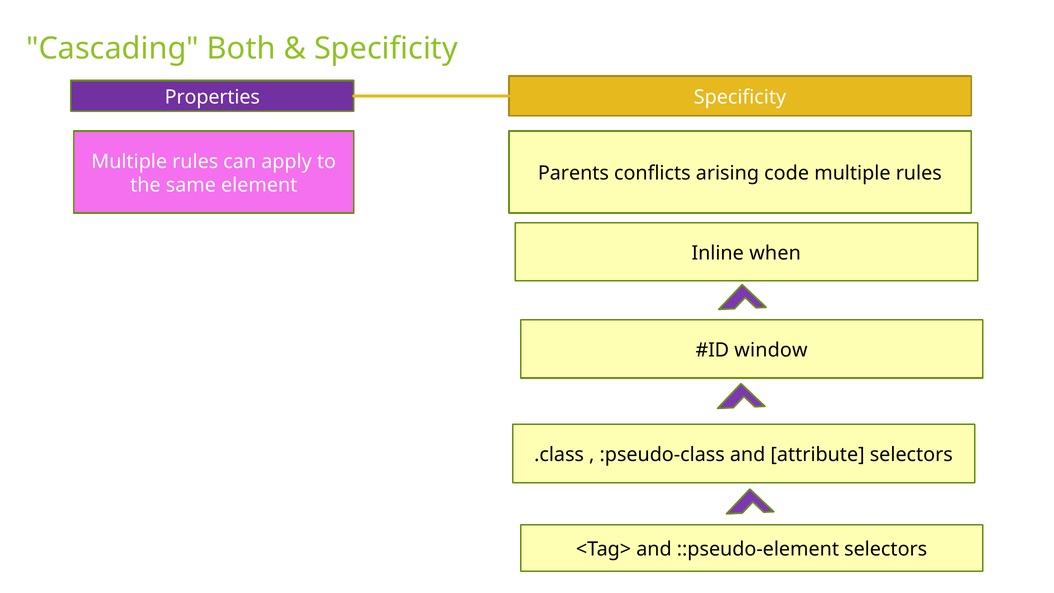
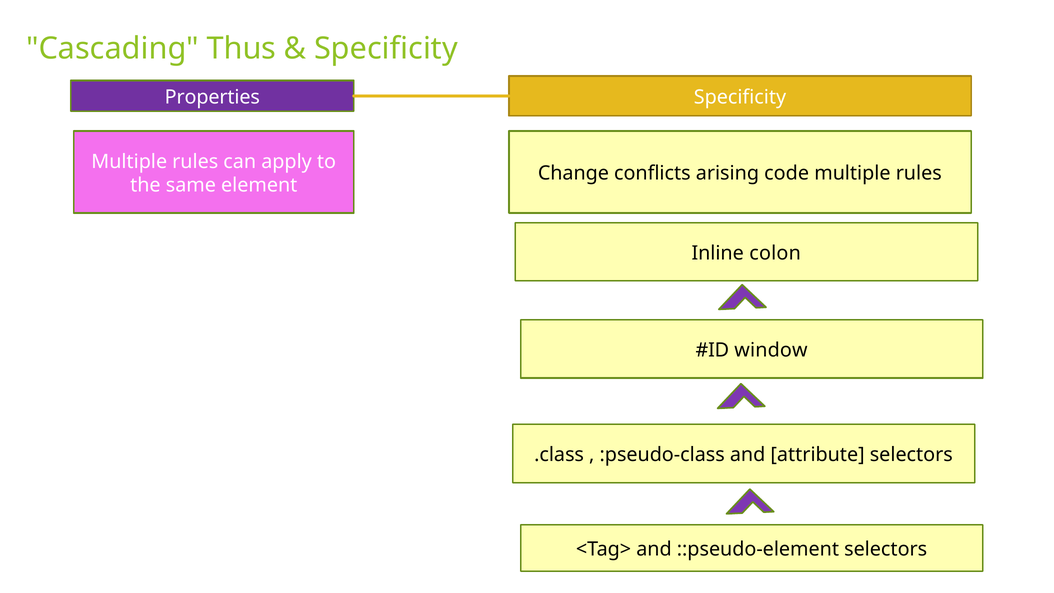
Both: Both -> Thus (241, 48)
Parents: Parents -> Change (573, 173)
when: when -> colon (775, 253)
